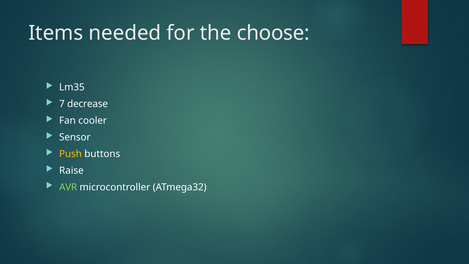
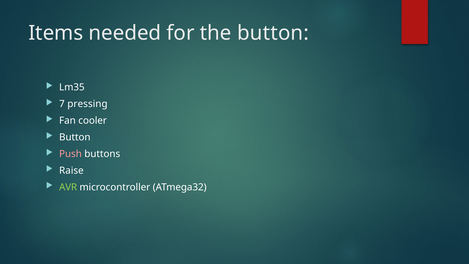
the choose: choose -> button (273, 33)
decrease: decrease -> pressing (87, 104)
Sensor: Sensor -> Button (75, 137)
Push colour: yellow -> pink (71, 154)
